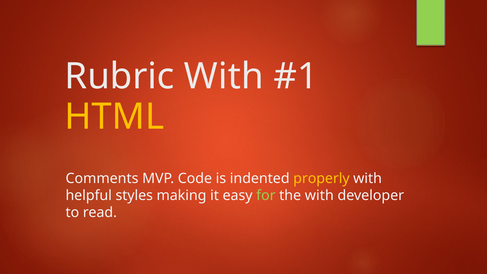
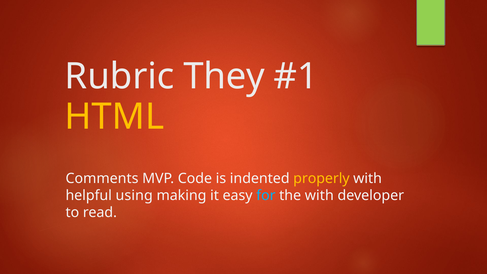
Rubric With: With -> They (224, 76)
styles: styles -> using (134, 195)
for colour: light green -> light blue (266, 195)
